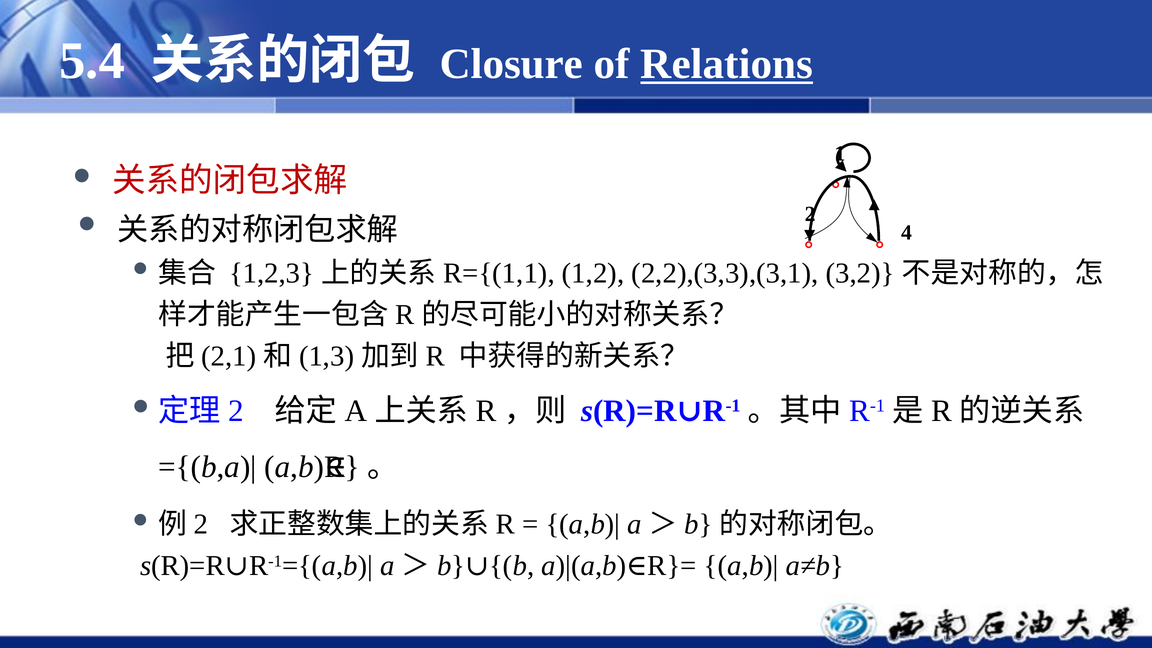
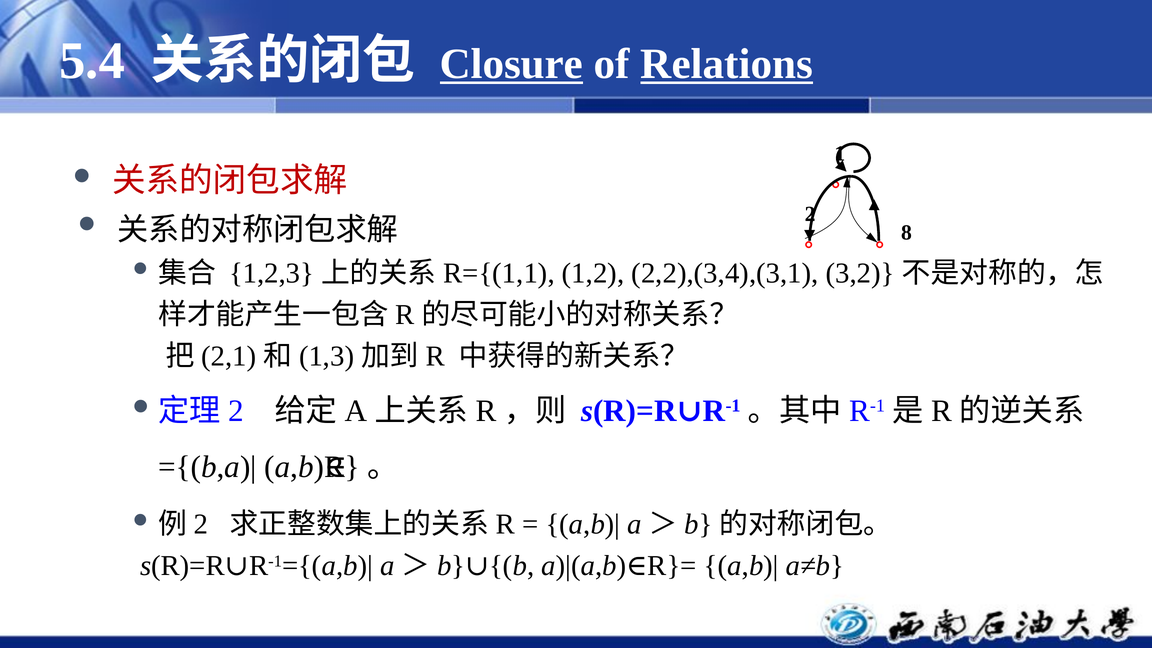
Closure underline: none -> present (511, 64)
4: 4 -> 8 (906, 232)
2,2),(3,3),(3,1: 2,2),(3,3),(3,1 -> 2,2),(3,4),(3,1 (725, 273)
